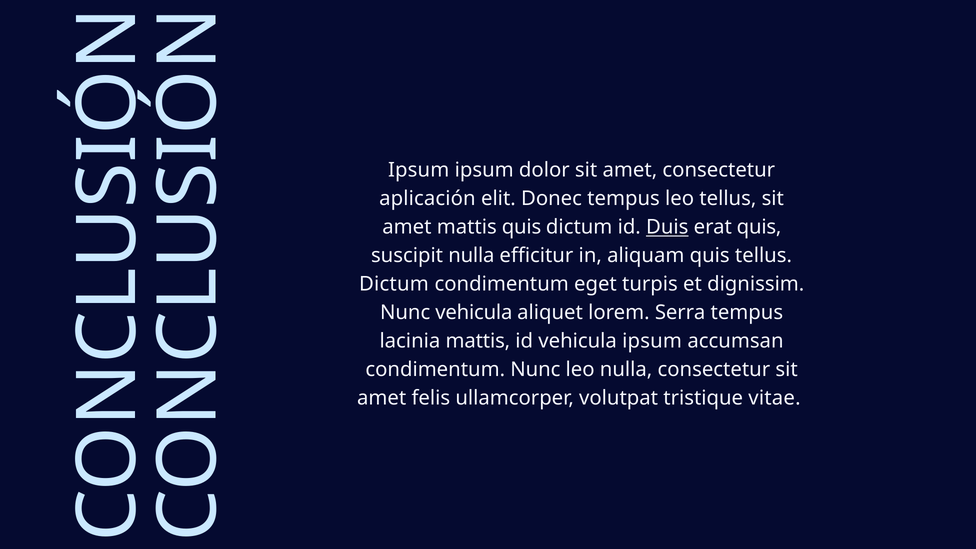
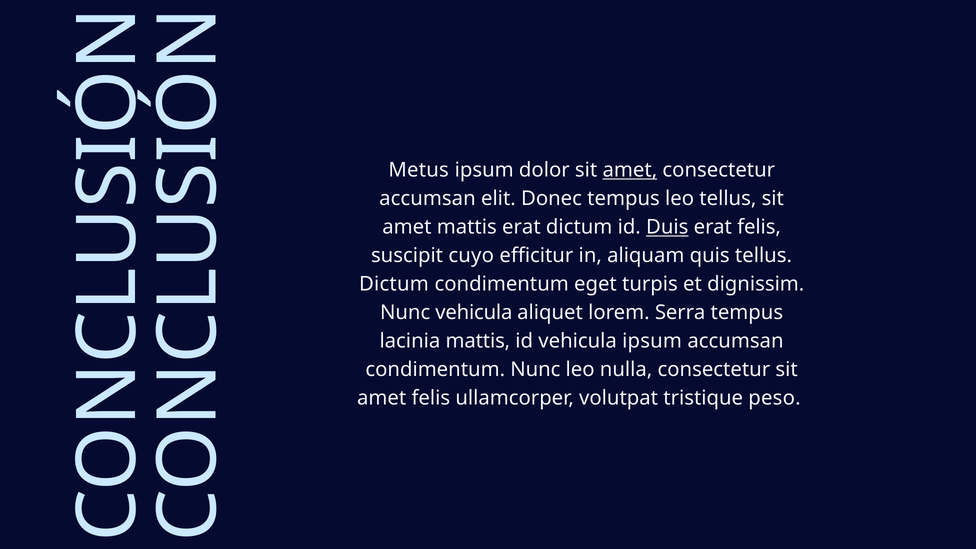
Ipsum: Ipsum -> Metus (419, 170)
amet underline: none -> present (630, 170)
aplicación: aplicación -> accumsan (427, 199)
mattis quis: quis -> erat (521, 227)
erat quis: quis -> felis (759, 227)
suscipit nulla: nulla -> cuyo (471, 256)
vitae: vitae -> peso (774, 398)
